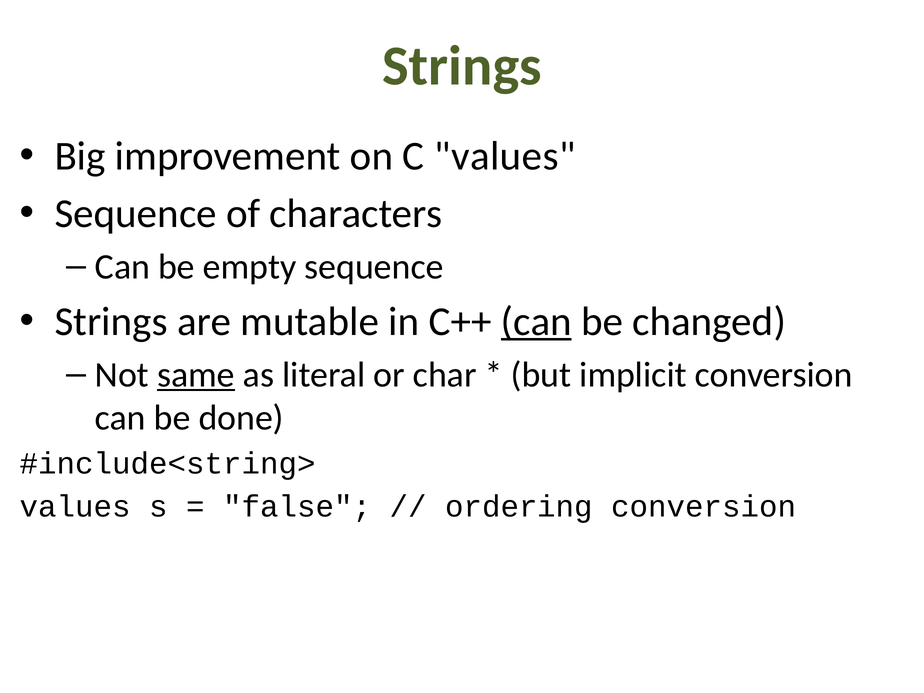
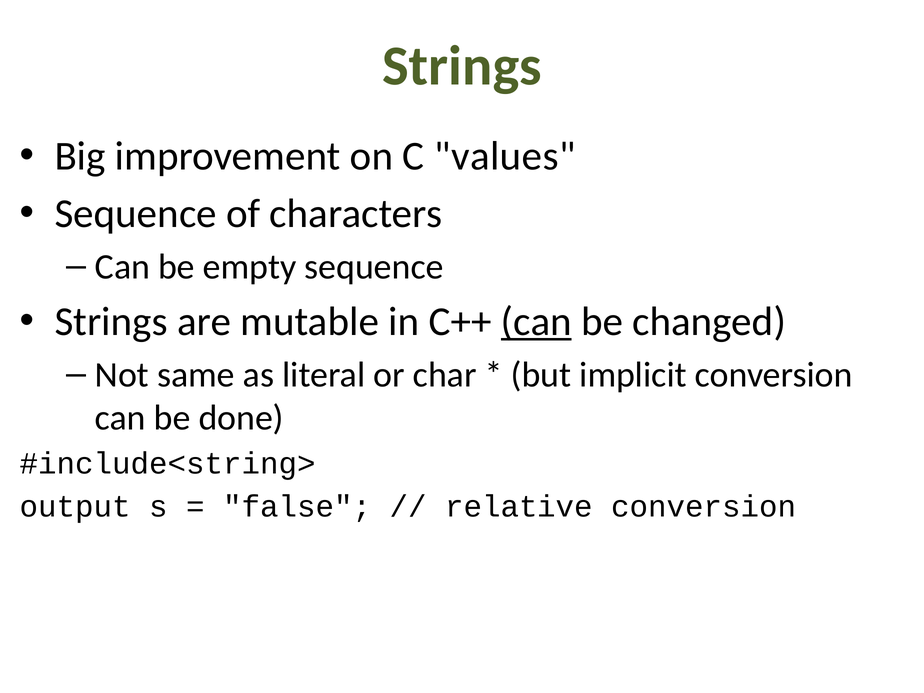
same underline: present -> none (196, 375)
values: values -> output (75, 507)
ordering: ordering -> relative (519, 507)
